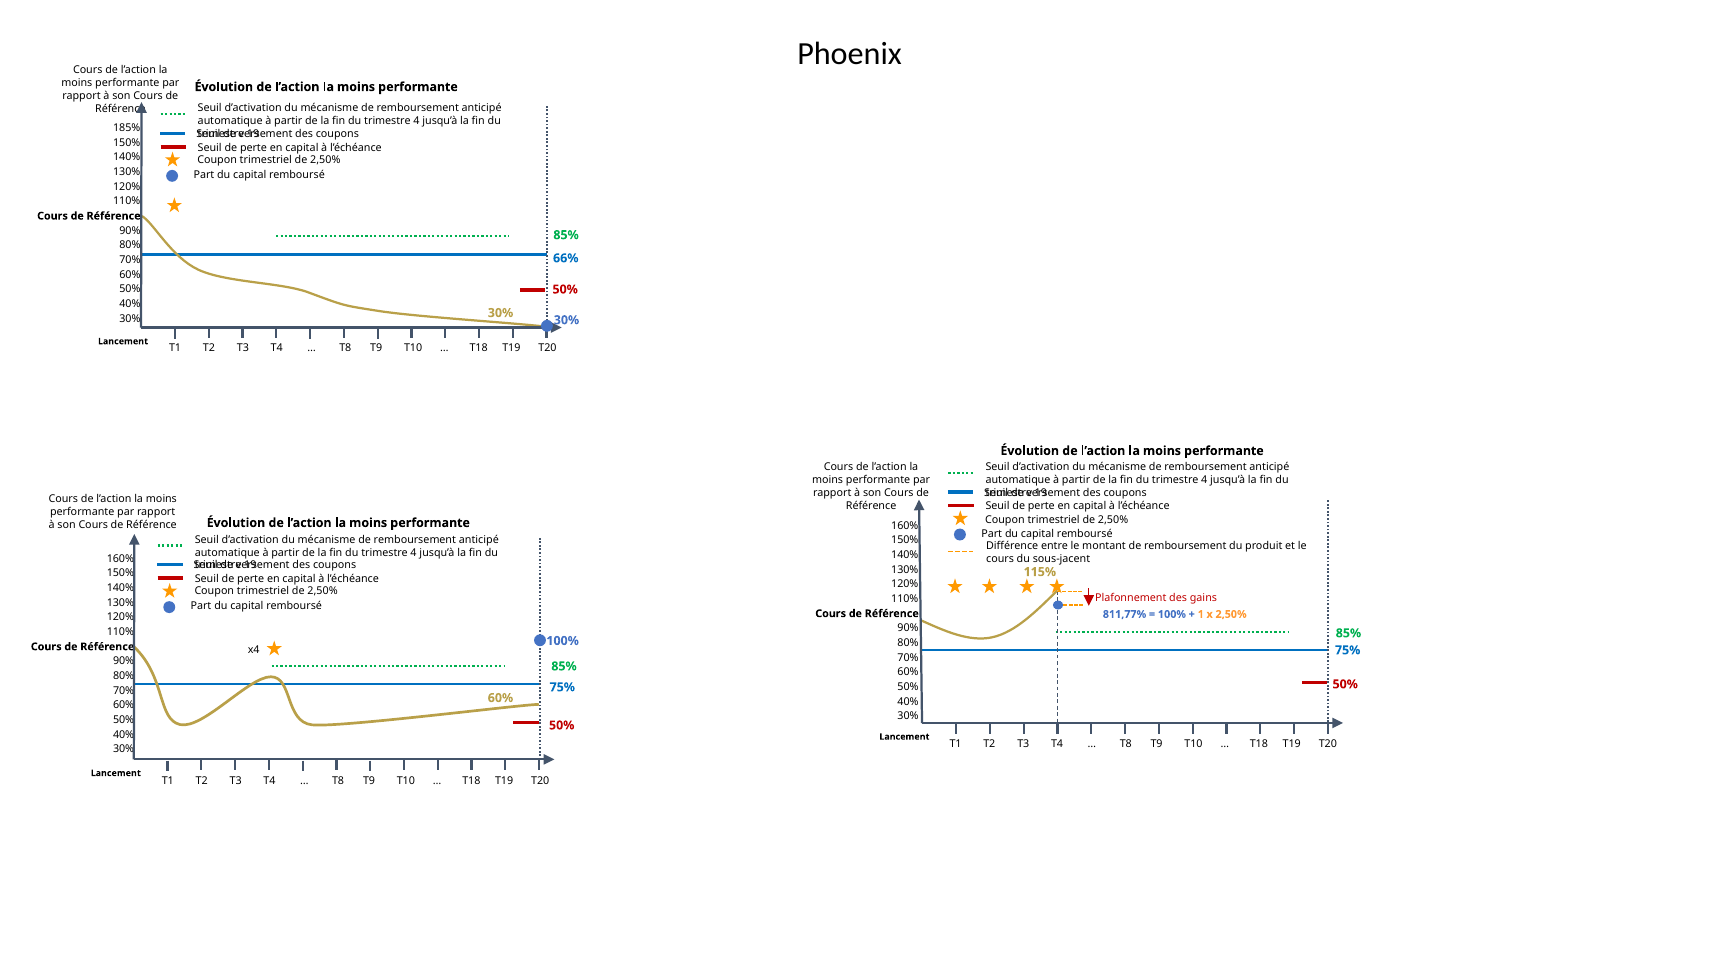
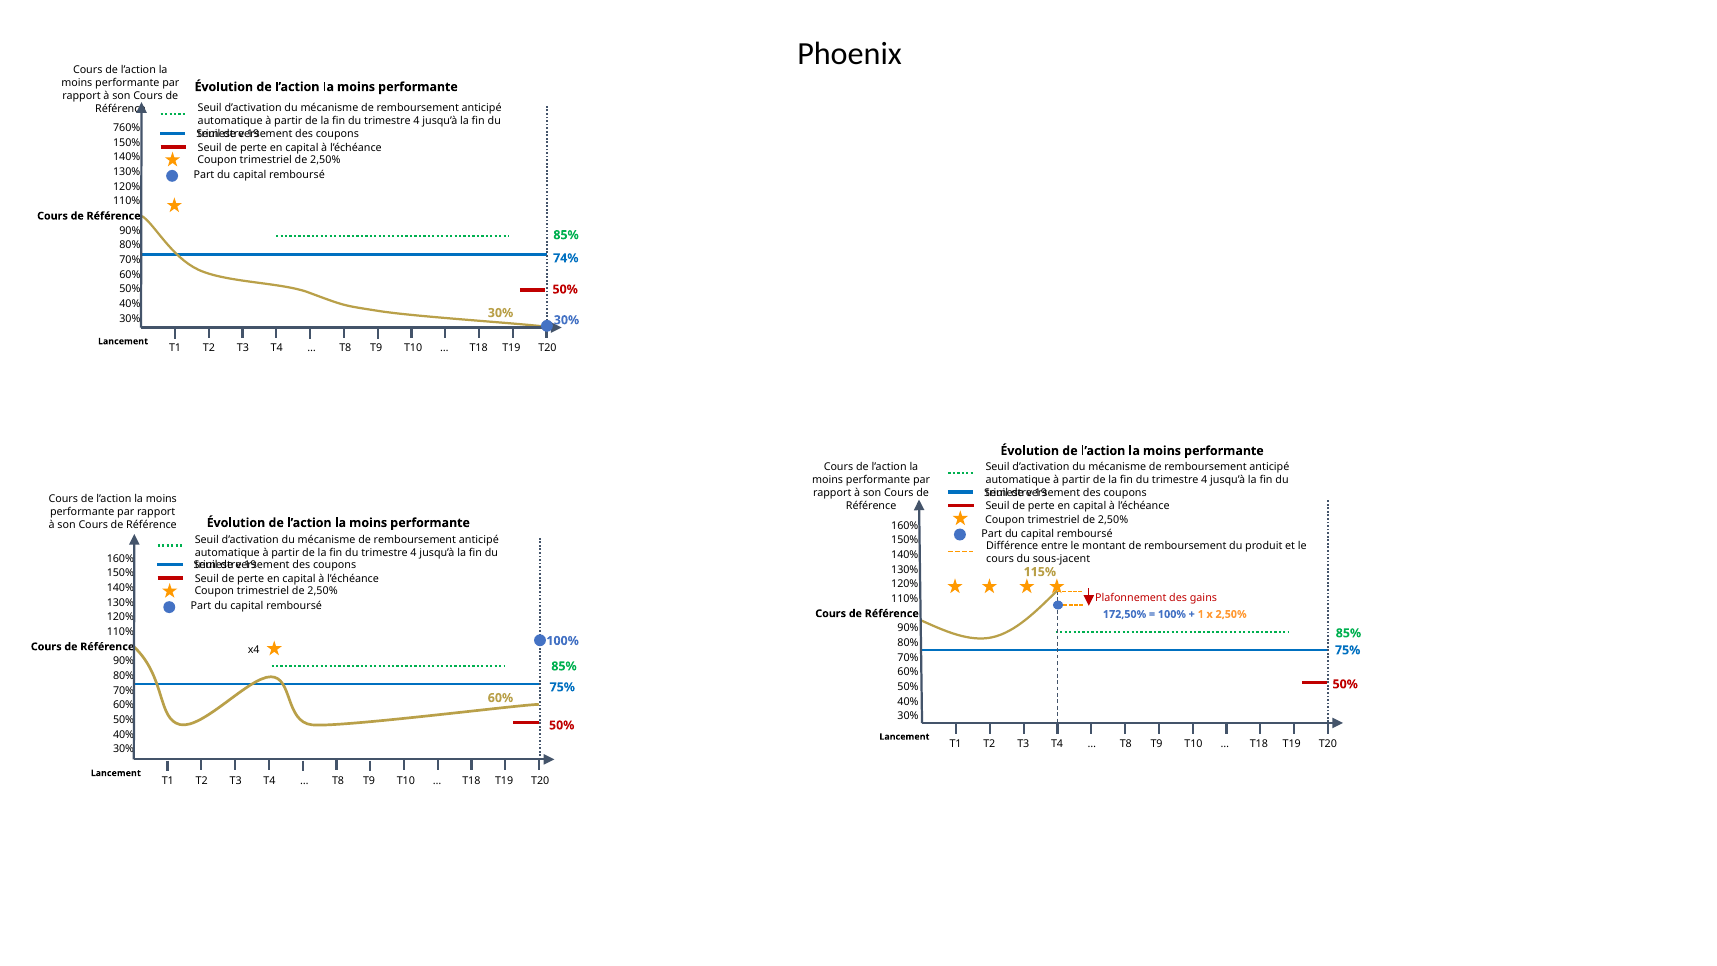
185%: 185% -> 760% (127, 128)
66%: 66% -> 74% (566, 258)
811,77%: 811,77% -> 172,50% (1125, 614)
